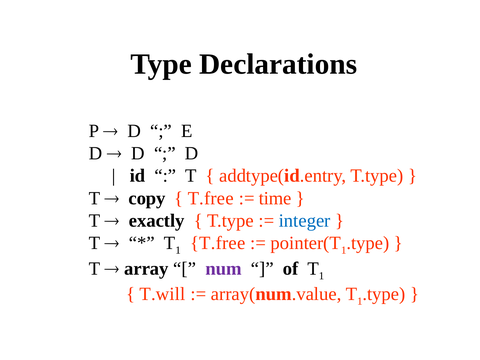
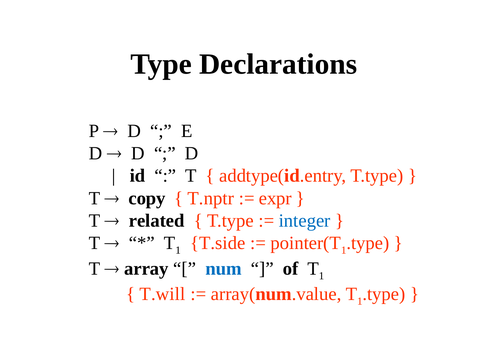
T.free: T.free -> T.nptr (211, 198)
time: time -> expr (275, 198)
exactly: exactly -> related (157, 221)
T.free: T.free -> T.side (218, 243)
num colour: purple -> blue (224, 269)
